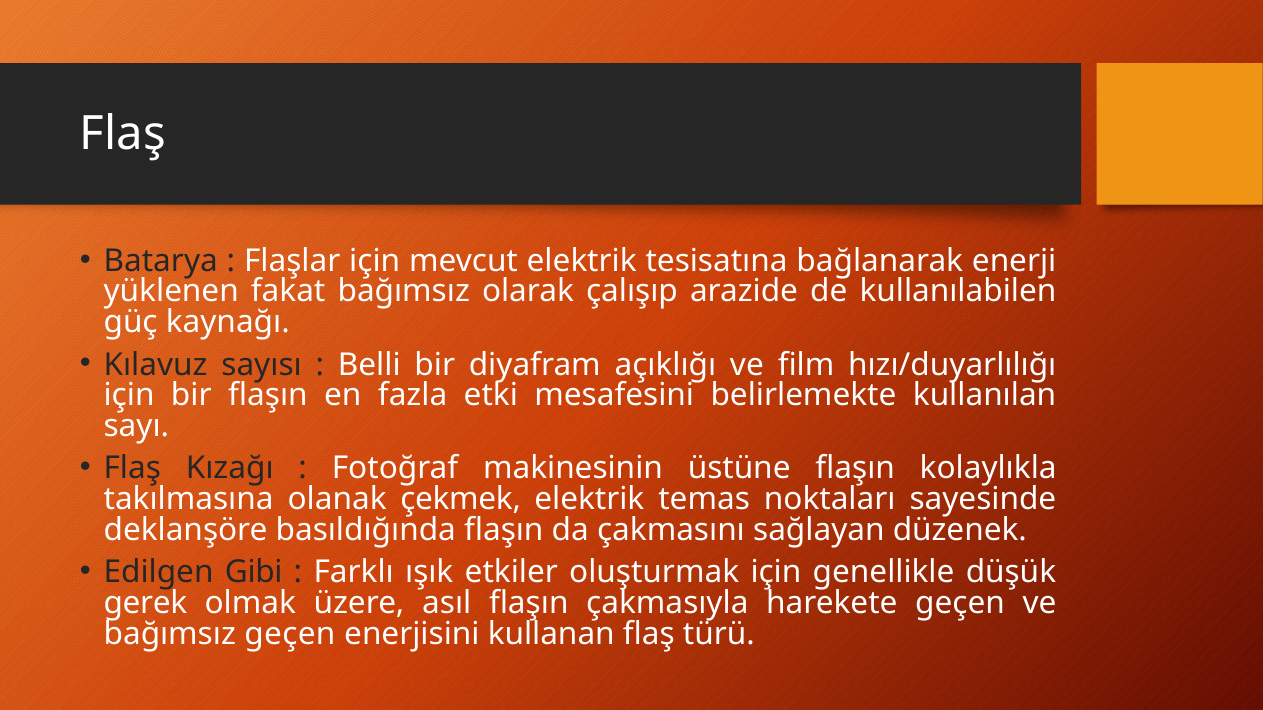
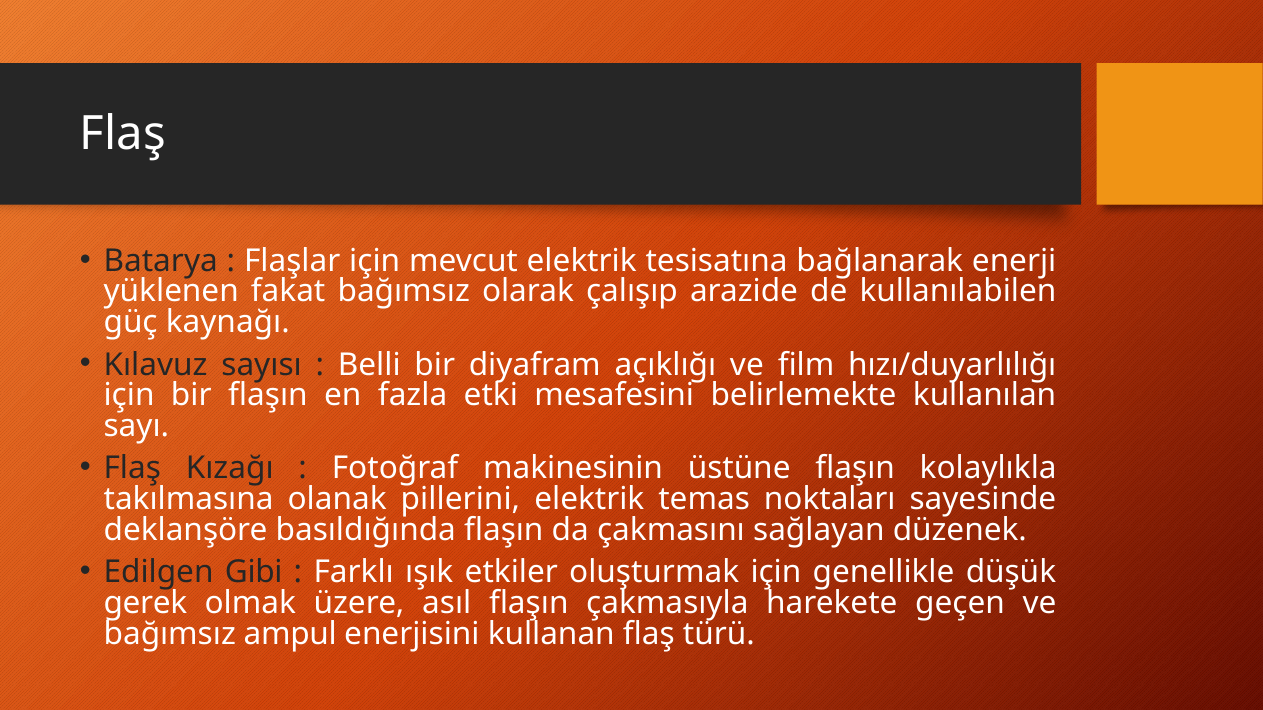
çekmek: çekmek -> pillerini (460, 499)
bağımsız geçen: geçen -> ampul (290, 634)
